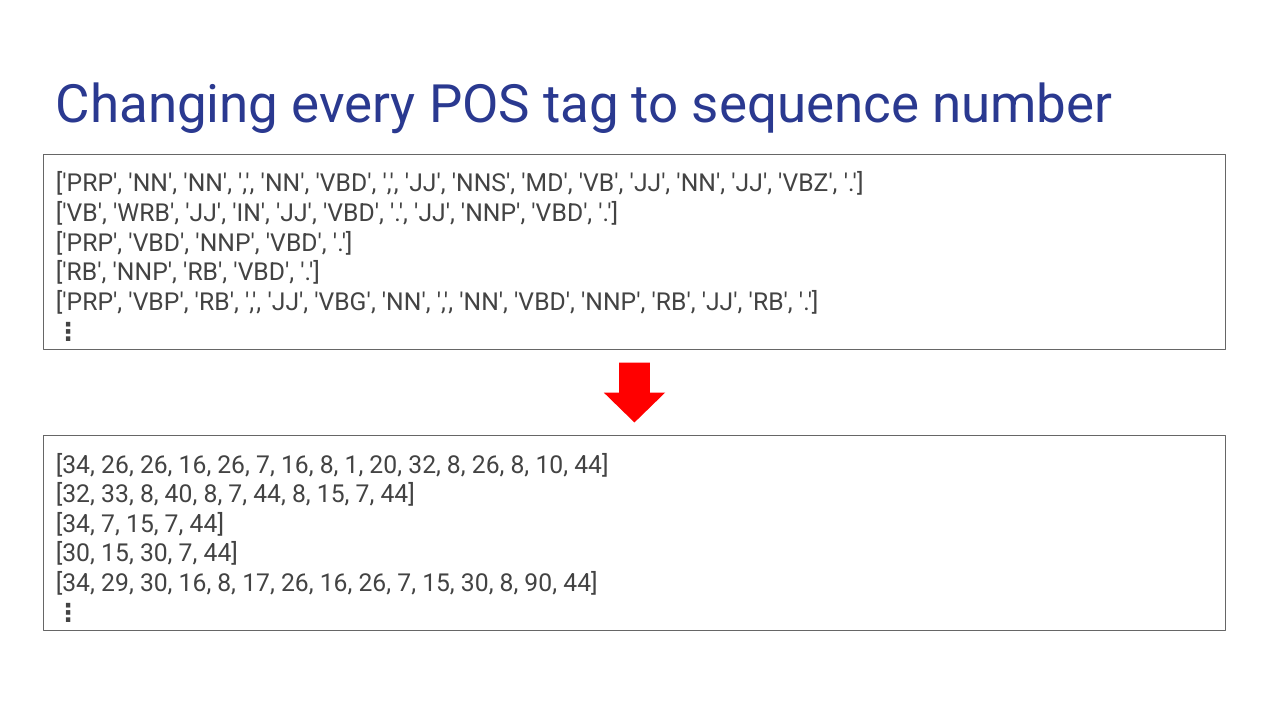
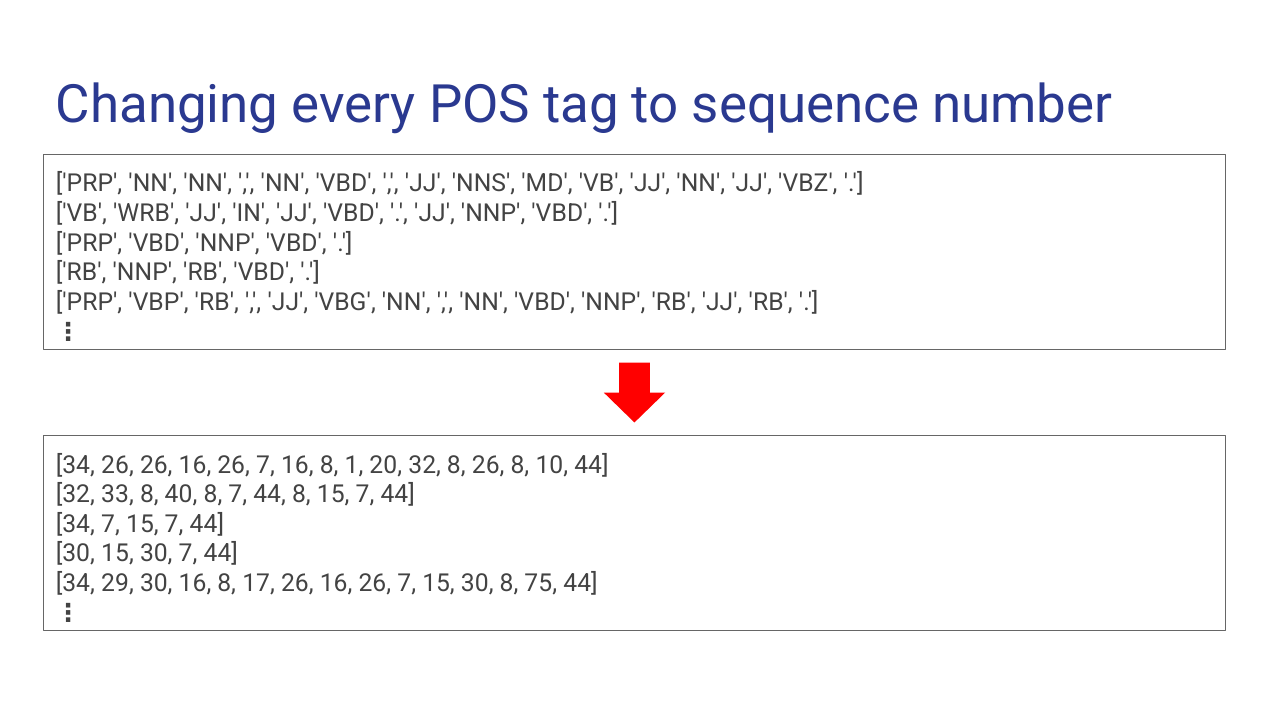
90: 90 -> 75 (541, 583)
